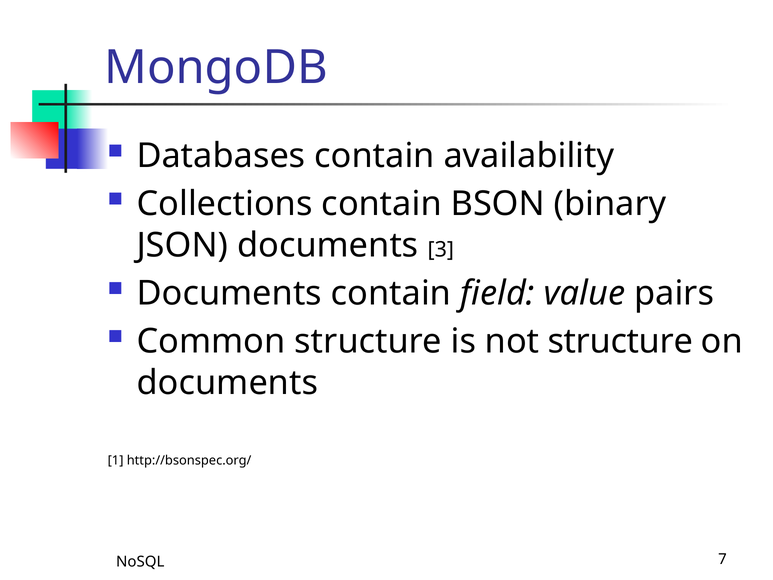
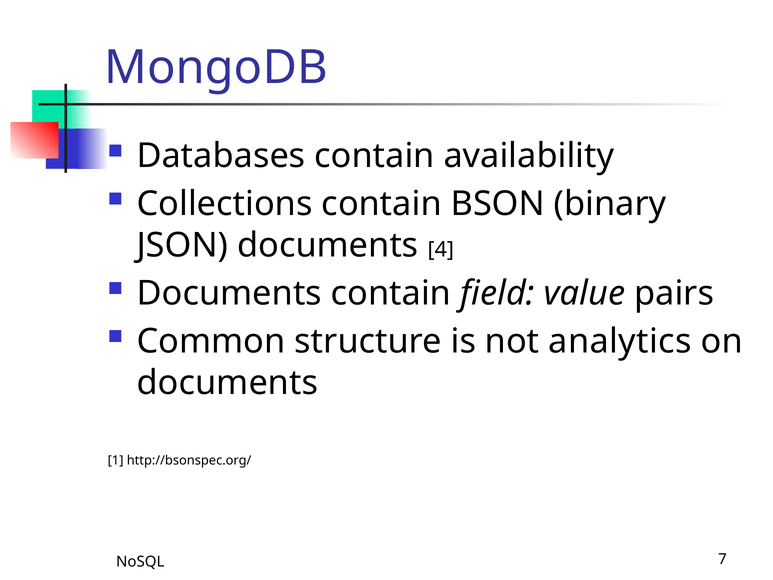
3: 3 -> 4 (441, 249)
not structure: structure -> analytics (620, 341)
